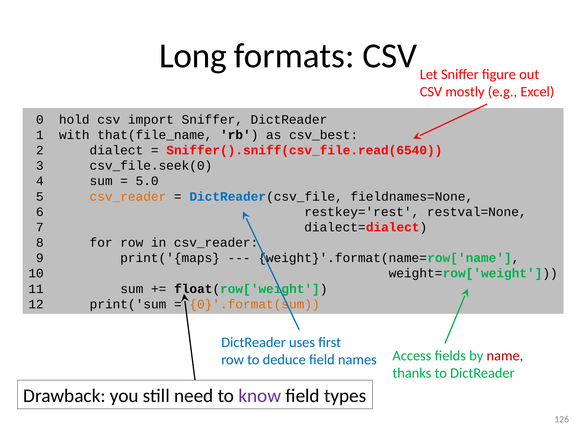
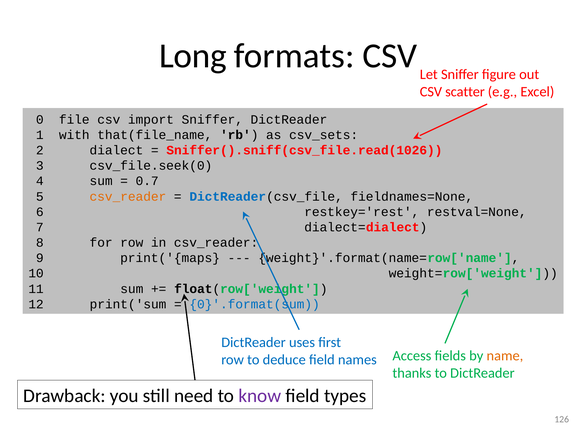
mostly: mostly -> scatter (465, 92)
hold: hold -> file (74, 119)
csv_best: csv_best -> csv_sets (324, 135)
Sniffer().sniff(csv_file.read(6540: Sniffer().sniff(csv_file.read(6540 -> Sniffer().sniff(csv_file.read(1026 (304, 150)
5.0: 5.0 -> 0.7 (147, 181)
0}'.format(sum colour: orange -> blue (255, 304)
name colour: red -> orange (505, 356)
